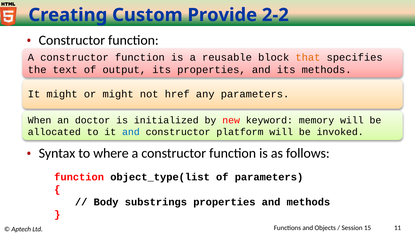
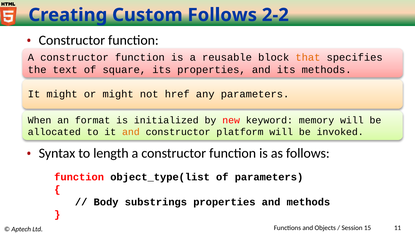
Custom Provide: Provide -> Follows (222, 15)
output: output -> square (124, 70)
doctor: doctor -> format (93, 120)
and colour: blue -> orange (131, 132)
where: where -> length (111, 153)
